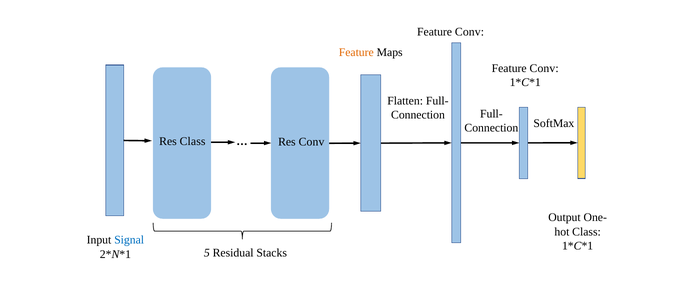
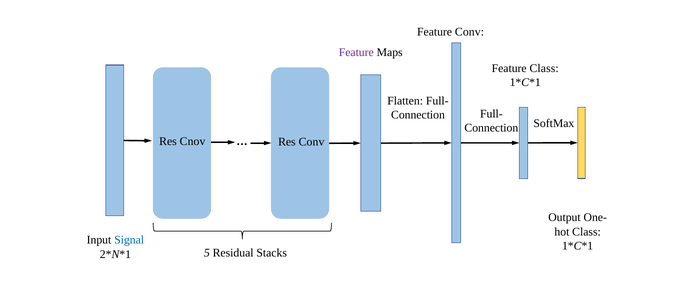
Feature colour: orange -> purple (356, 52)
Conv: Conv -> Class (544, 69)
Res Class: Class -> Cnov (193, 142)
